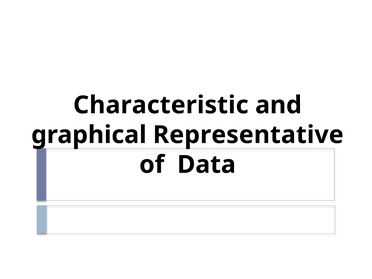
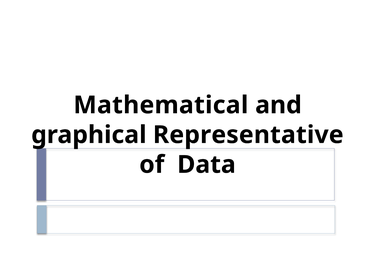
Characteristic: Characteristic -> Mathematical (161, 105)
